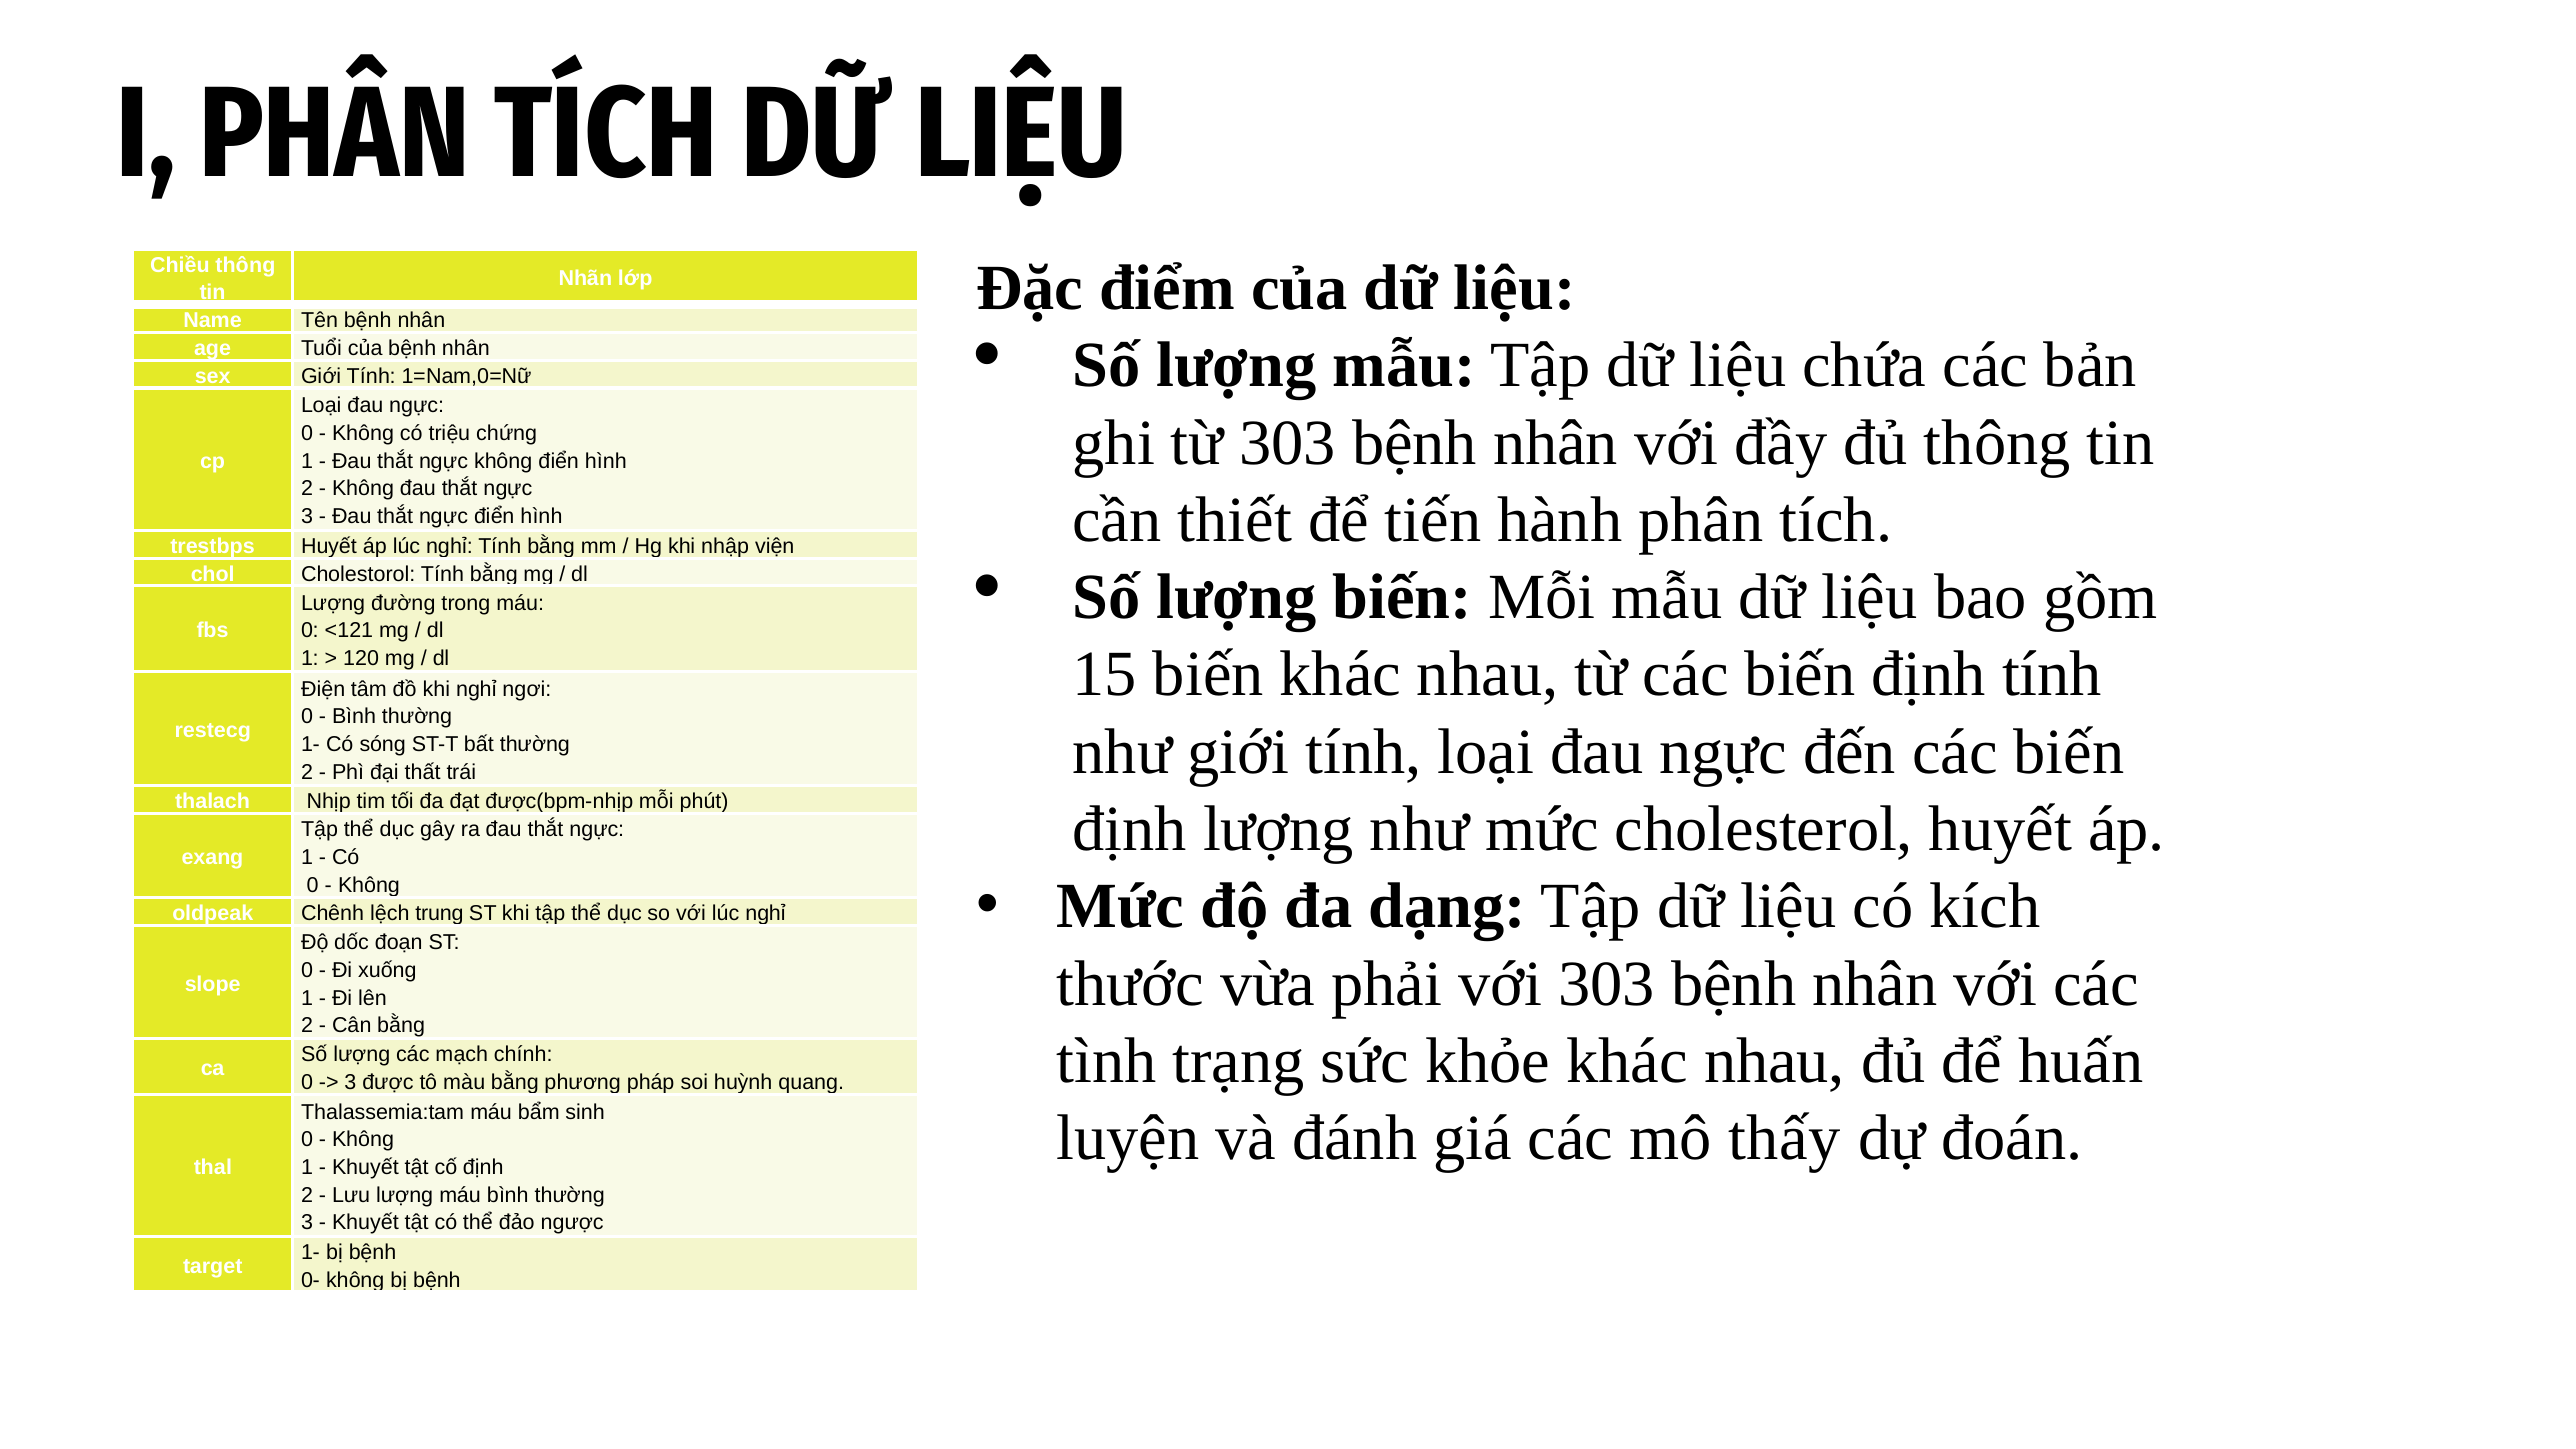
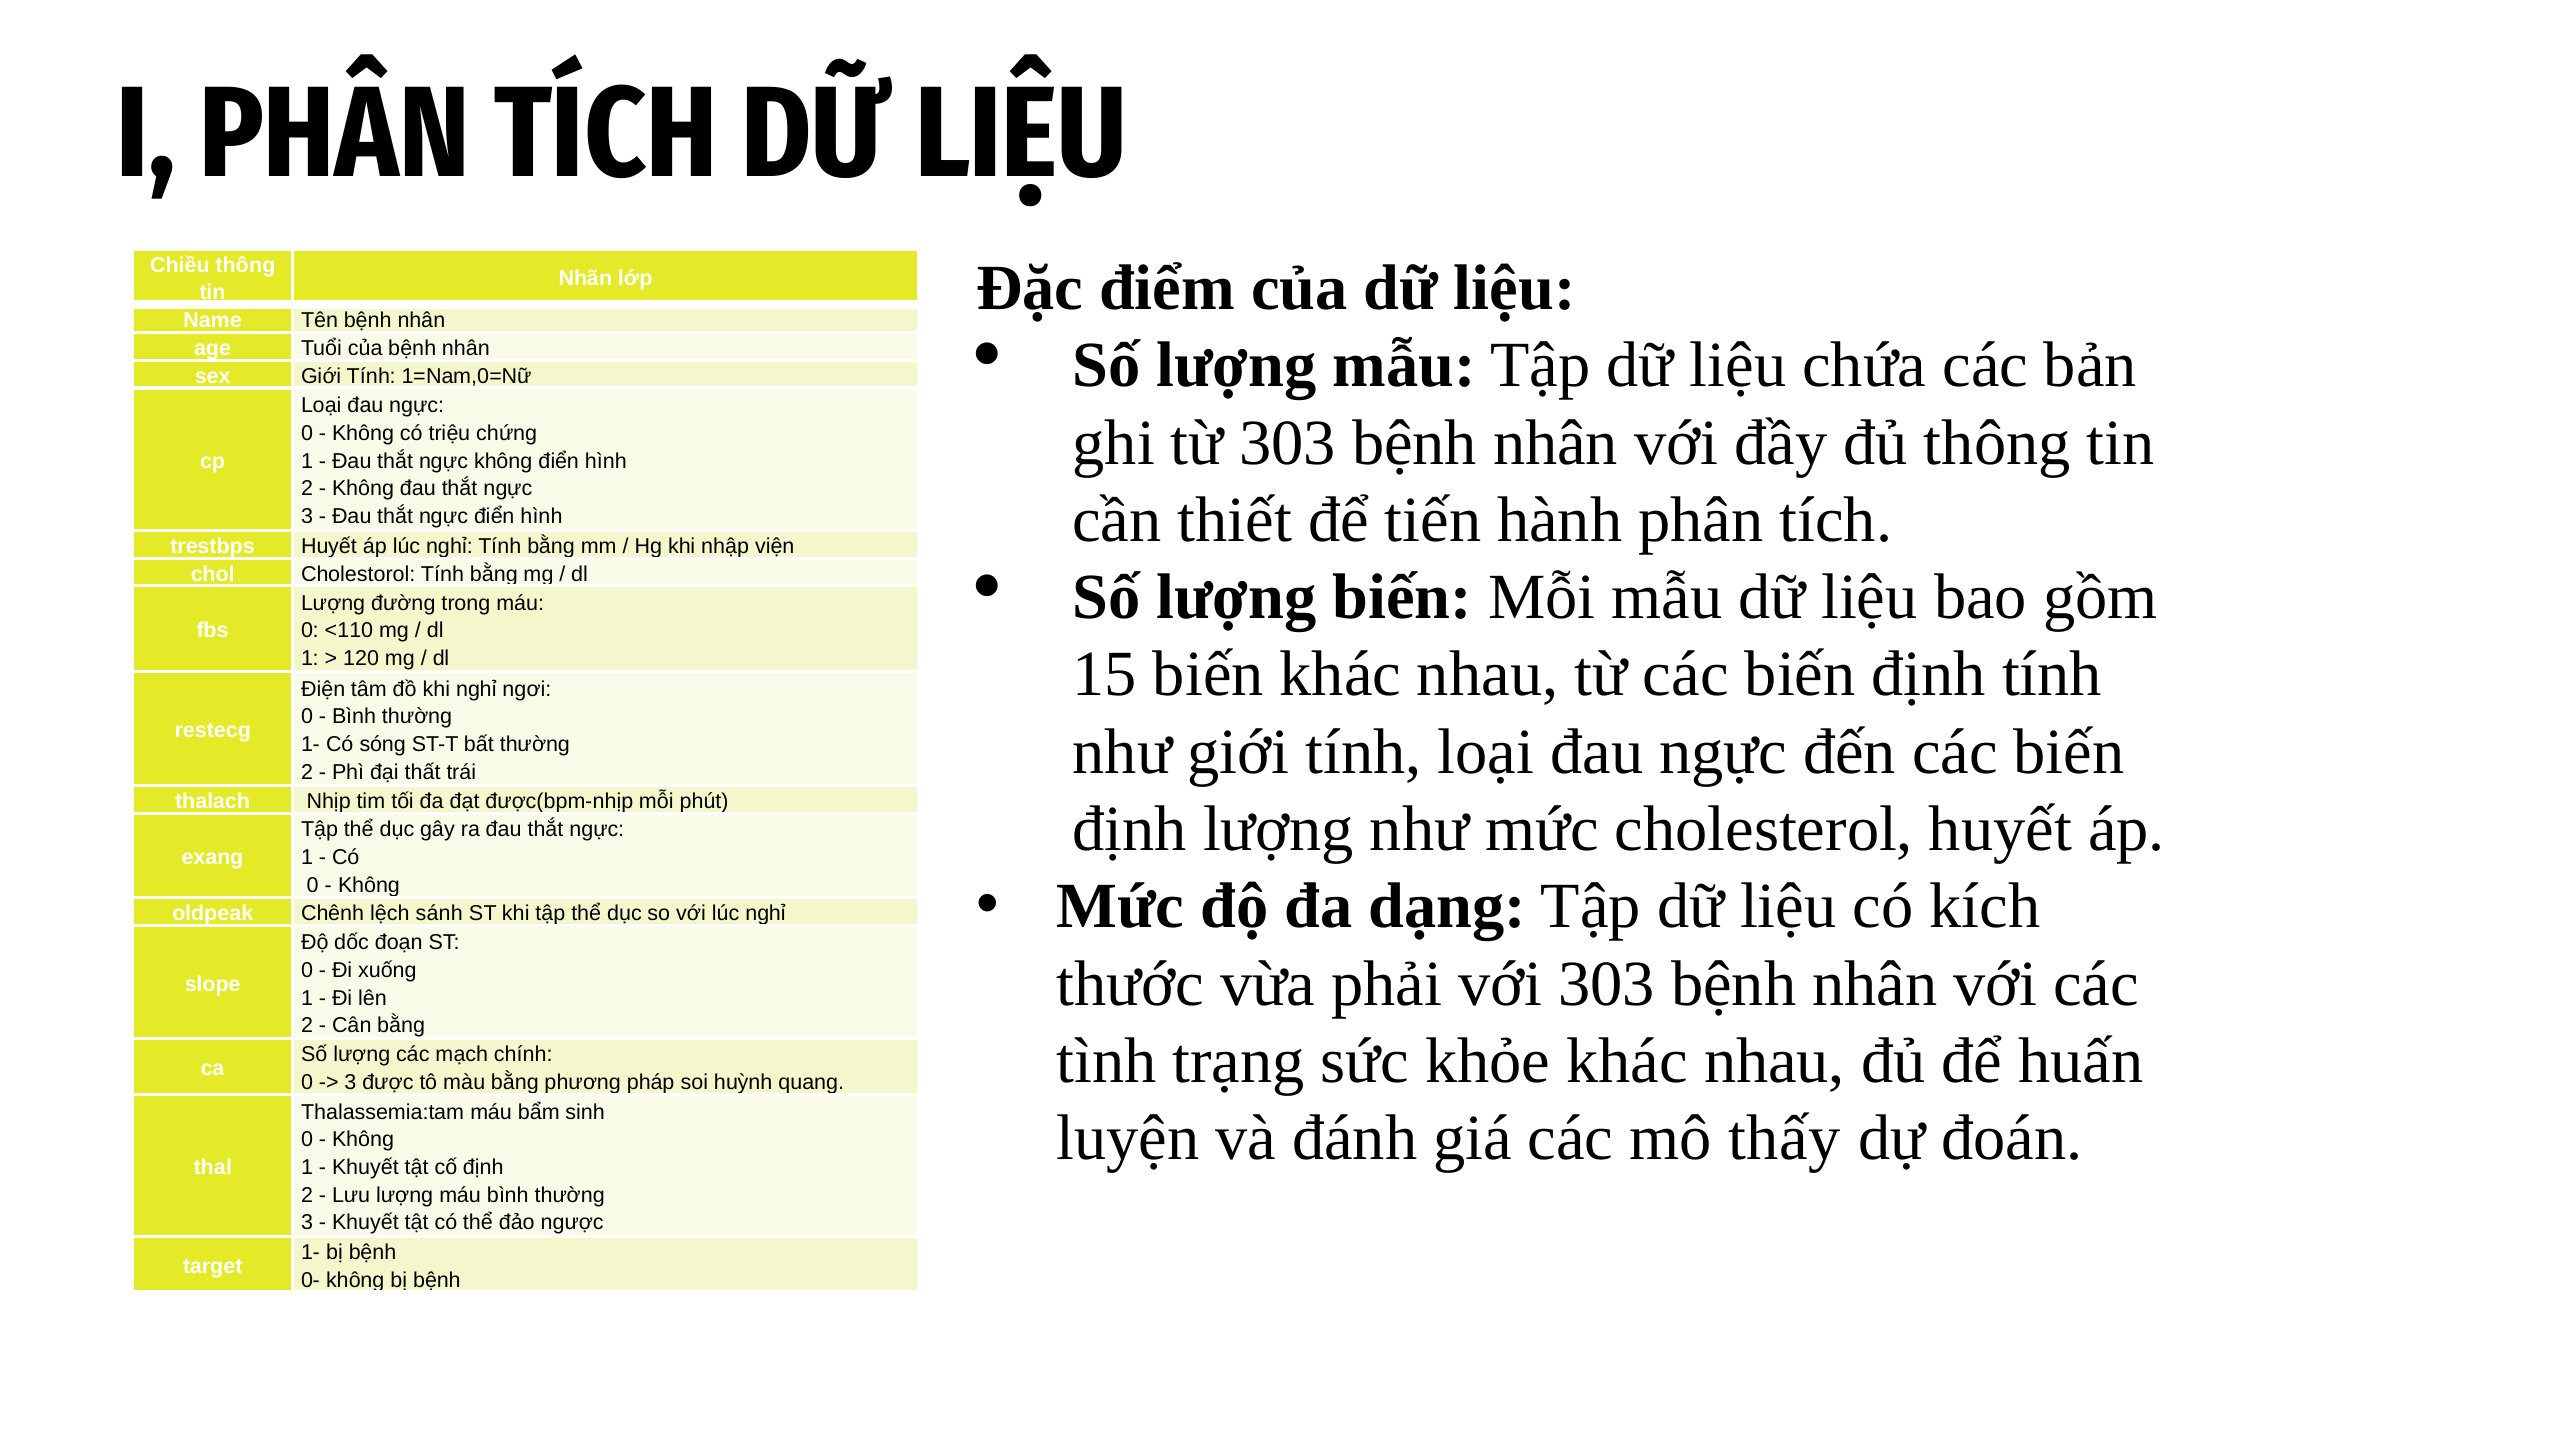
<121: <121 -> <110 (349, 631)
trung: trung -> sánh (439, 913)
